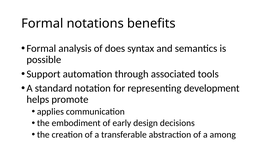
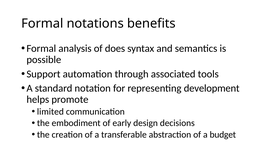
applies: applies -> limited (50, 112)
among: among -> budget (223, 135)
